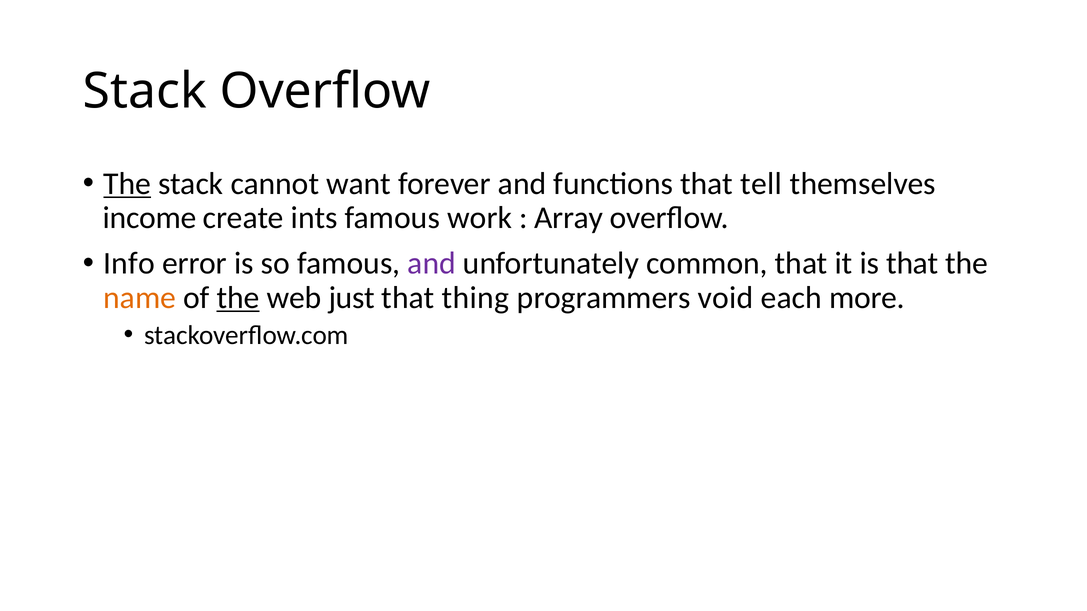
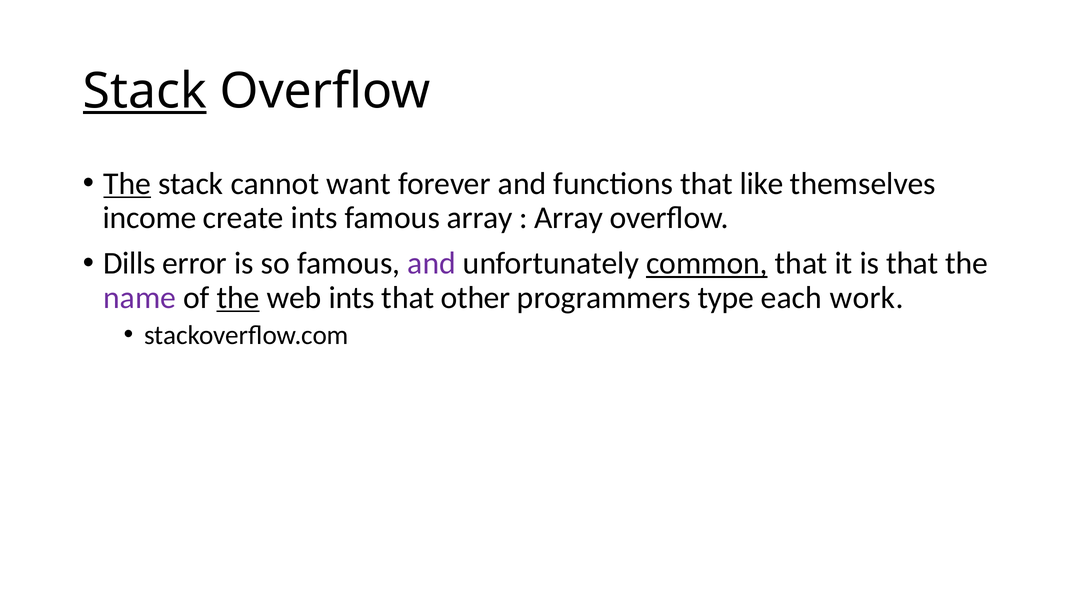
Stack underline: none -> present (145, 91)
tell: tell -> like (762, 184)
famous work: work -> array (480, 218)
Info: Info -> Dills (129, 264)
common underline: none -> present (707, 264)
name colour: orange -> purple (140, 298)
web just: just -> ints (352, 298)
thing: thing -> other (476, 298)
void: void -> type (726, 298)
more: more -> work (867, 298)
